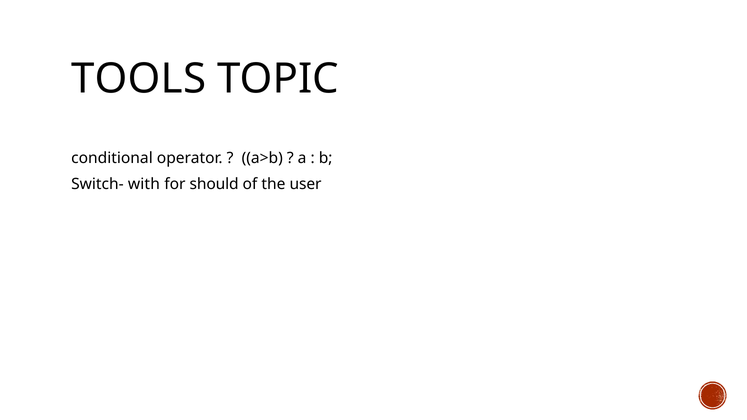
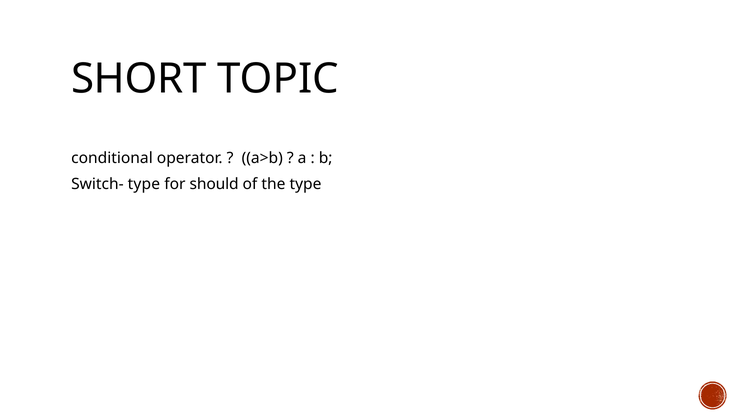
TOOLS: TOOLS -> SHORT (139, 79)
Switch- with: with -> type (144, 184)
the user: user -> type (305, 184)
